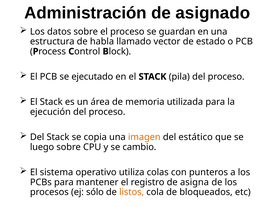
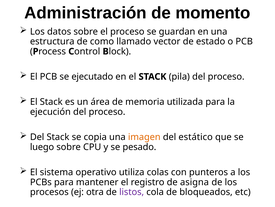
asignado: asignado -> momento (213, 13)
habla: habla -> como (102, 41)
cambio: cambio -> pesado (139, 146)
sólo: sólo -> otra (95, 191)
listos colour: orange -> purple (132, 191)
